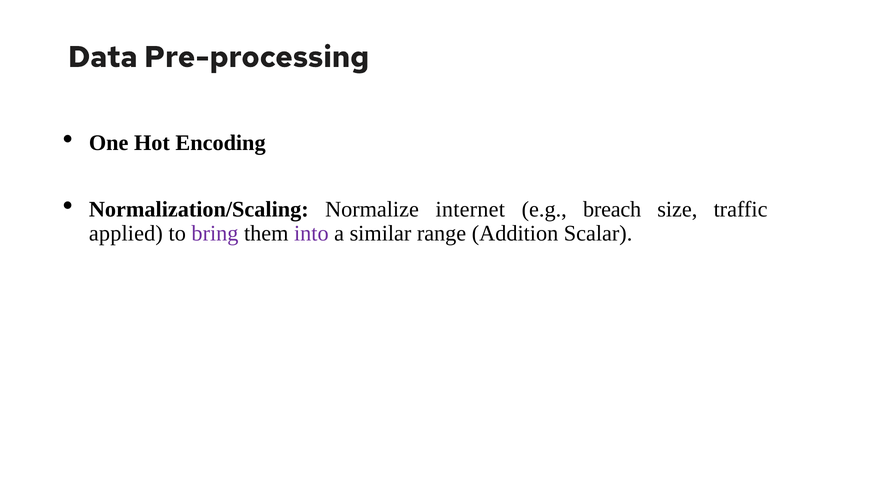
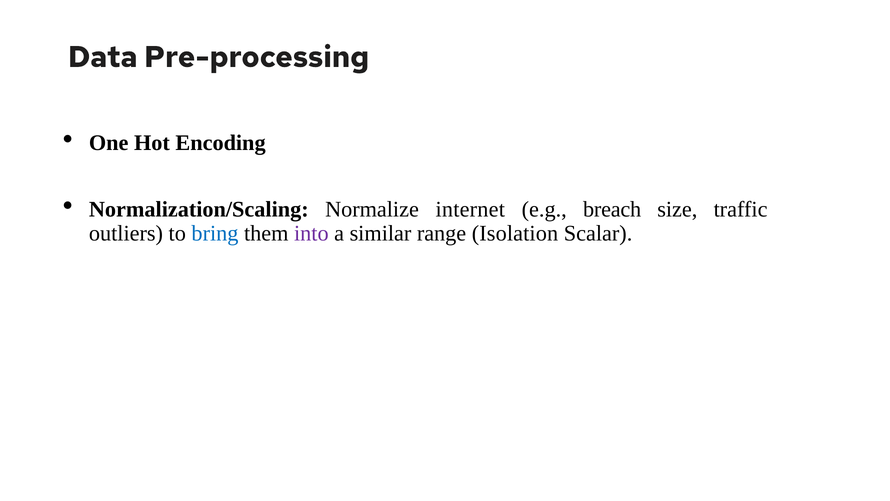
applied: applied -> outliers (126, 233)
bring colour: purple -> blue (215, 233)
Addition: Addition -> Isolation (515, 233)
